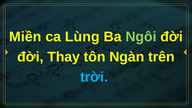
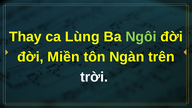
Miền: Miền -> Thay (25, 37)
Thay: Thay -> Miền (64, 57)
trời colour: light blue -> white (94, 77)
